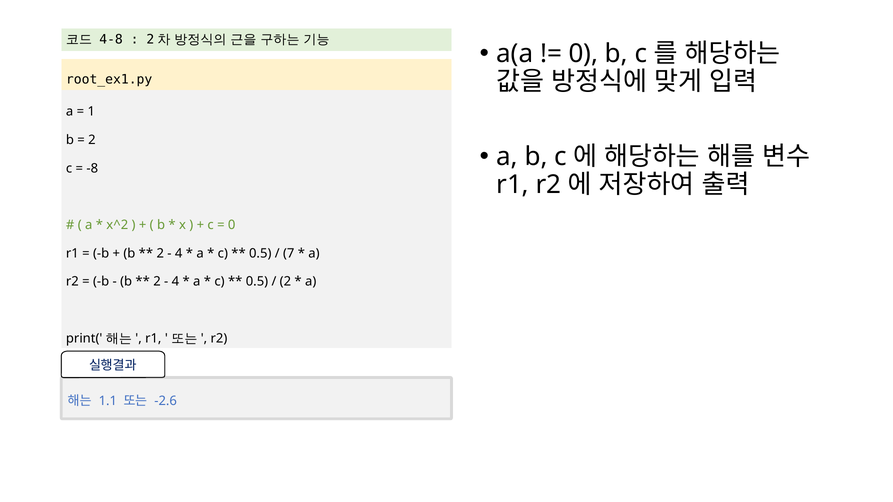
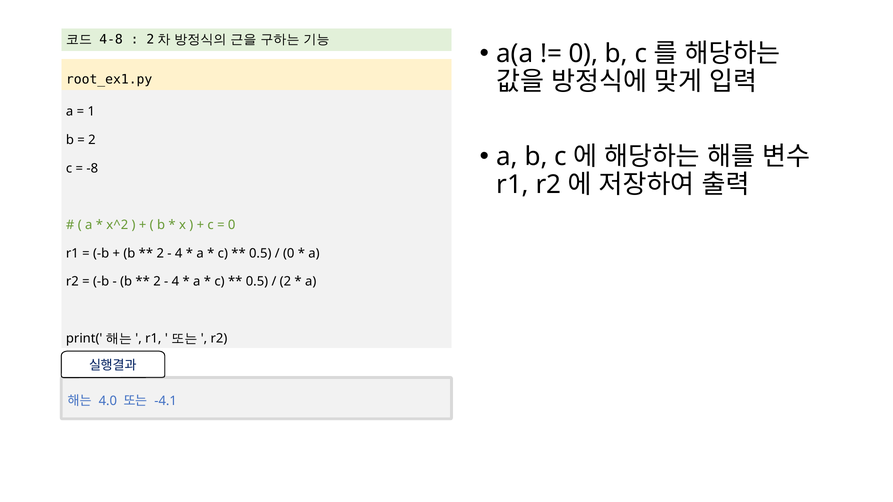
7: 7 -> 0 (289, 253)
1.1: 1.1 -> 4.0 (108, 401)
-2.6: -2.6 -> -4.1 (166, 401)
